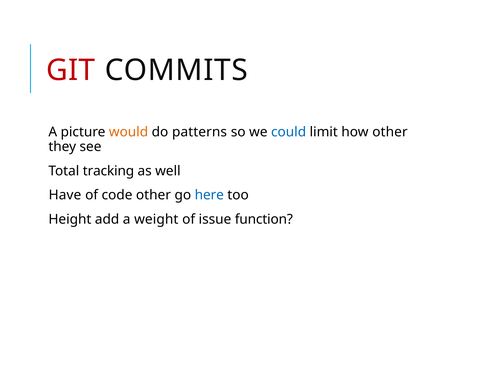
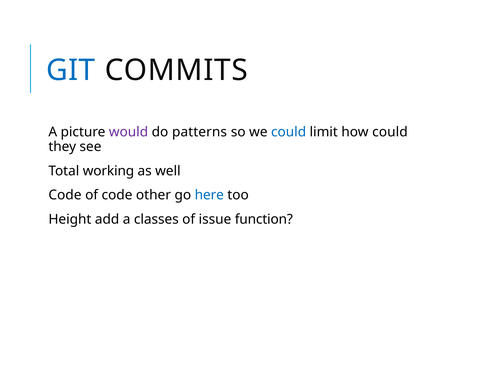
GIT colour: red -> blue (71, 70)
would colour: orange -> purple (129, 132)
how other: other -> could (390, 132)
tracking: tracking -> working (108, 171)
Have: Have -> Code (65, 195)
weight: weight -> classes (156, 219)
